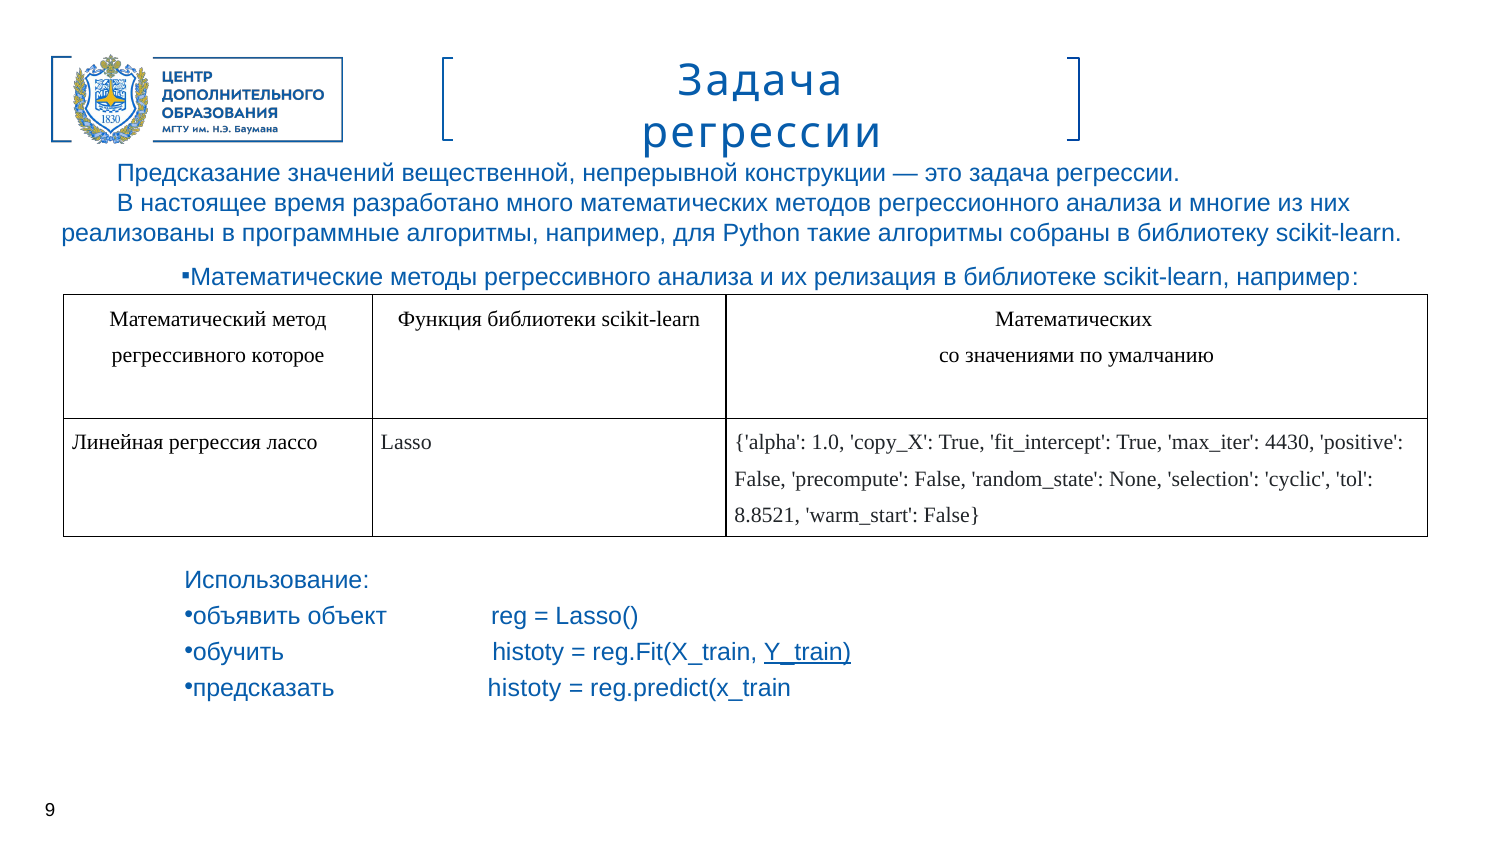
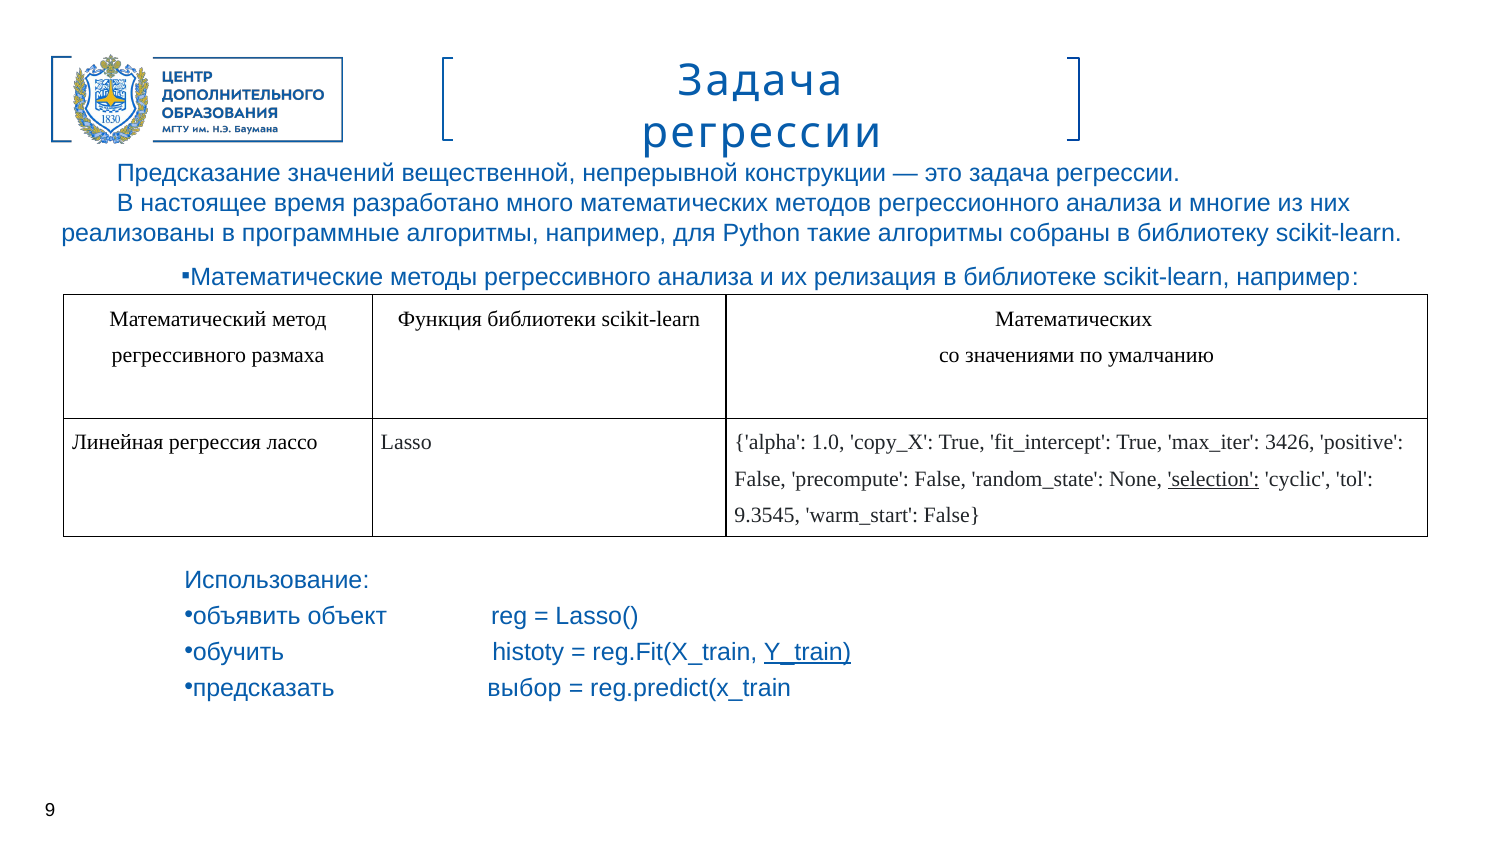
которое: которое -> размаха (288, 356)
4430: 4430 -> 3426 (1290, 443)
selection underline: none -> present (1214, 479)
8.8521: 8.8521 -> 9.3545 (767, 515)
предсказать histoty: histoty -> выбор (524, 688)
